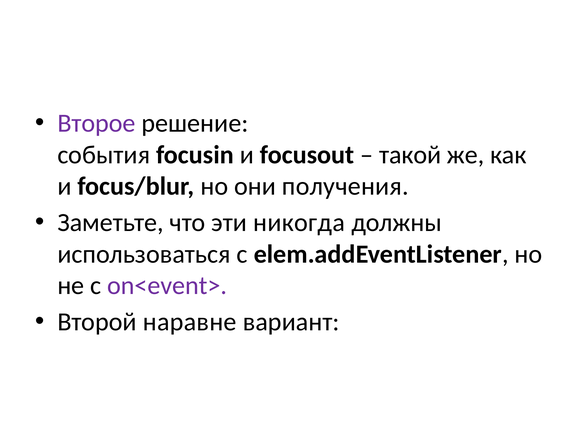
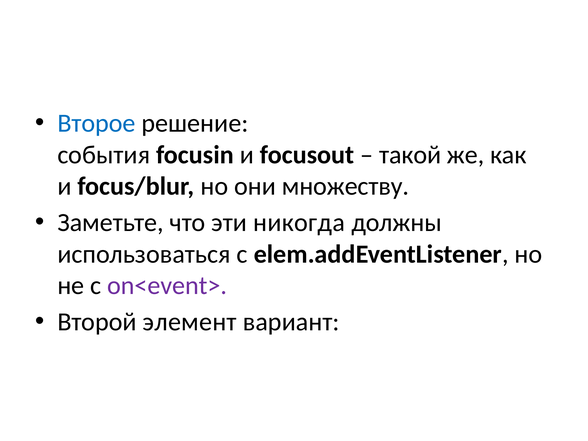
Второе colour: purple -> blue (96, 123)
получения: получения -> множеству (346, 186)
наравне: наравне -> элемент (190, 322)
